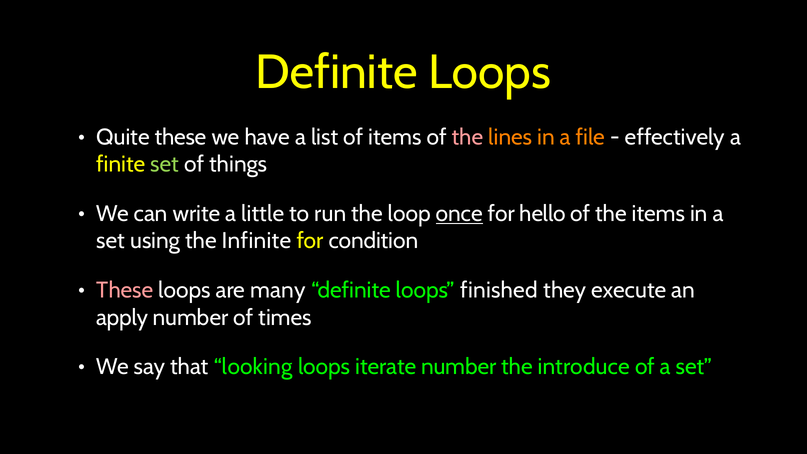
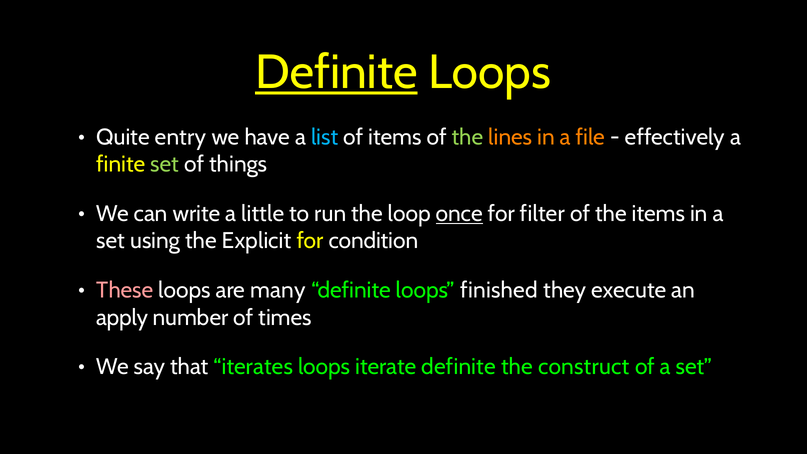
Definite underline: none -> present (336, 72)
Quite these: these -> entry (180, 137)
list colour: white -> light blue (325, 137)
the colour: pink -> light green (468, 137)
hello: hello -> filter (542, 214)
Infinite: Infinite -> Explicit (257, 241)
looking: looking -> iterates (253, 367)
iterate number: number -> definite (459, 367)
introduce: introduce -> construct (584, 367)
